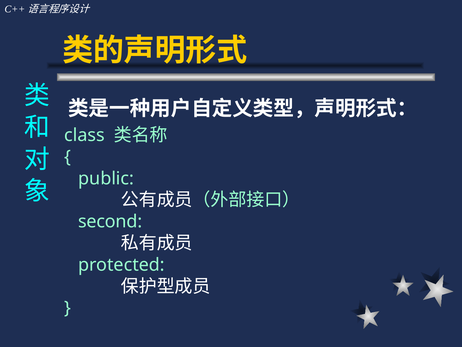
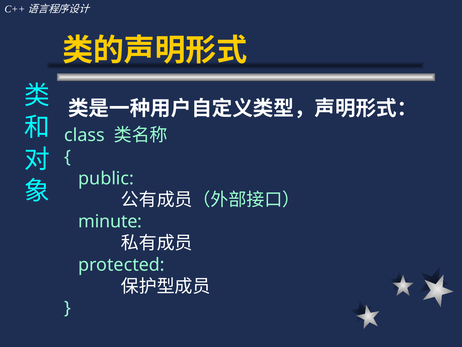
second: second -> minute (110, 221)
